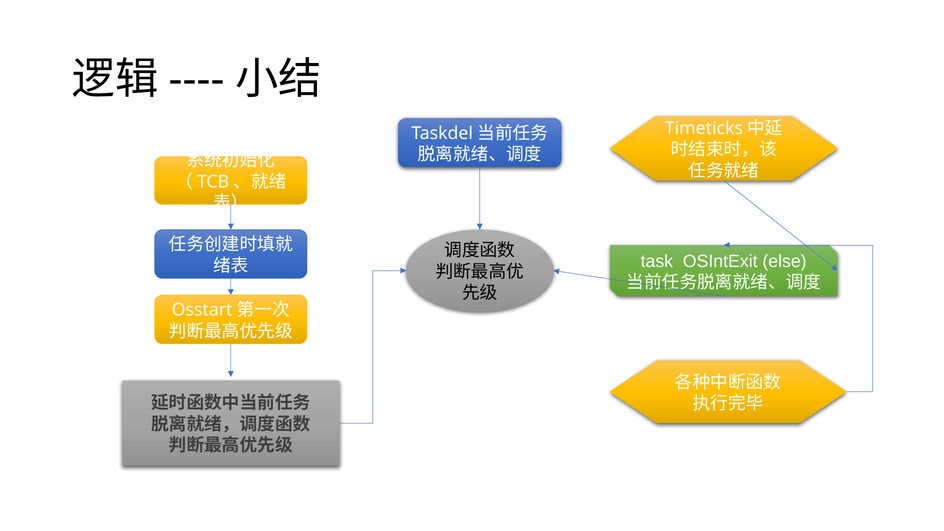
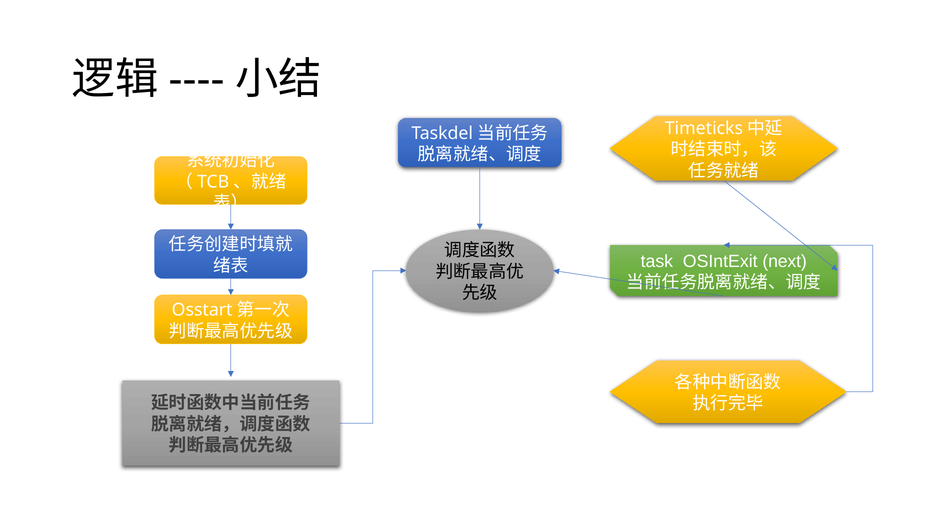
else: else -> next (785, 261)
